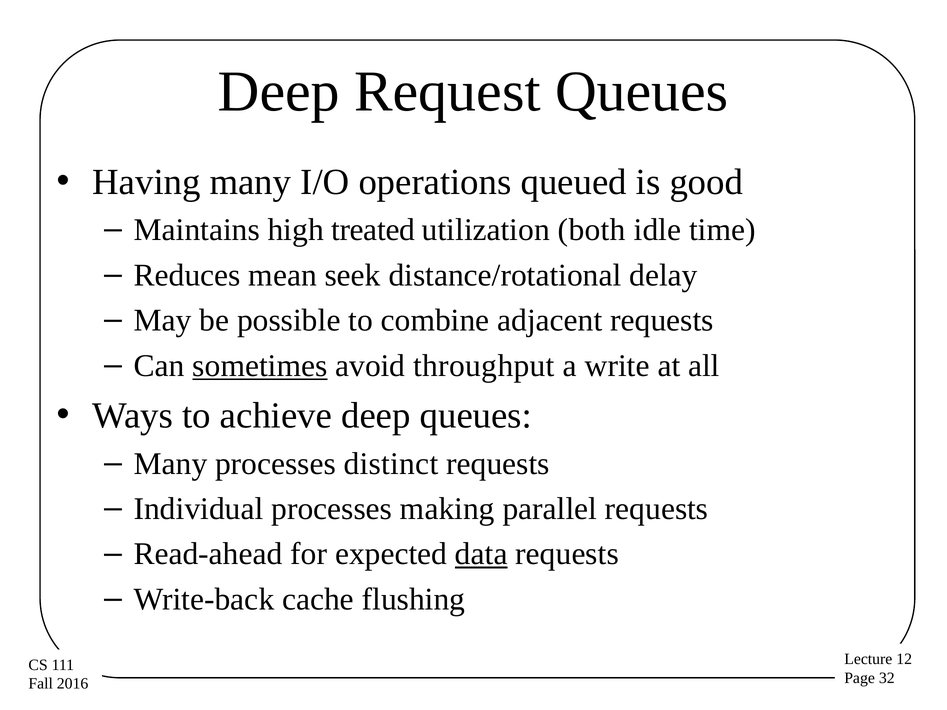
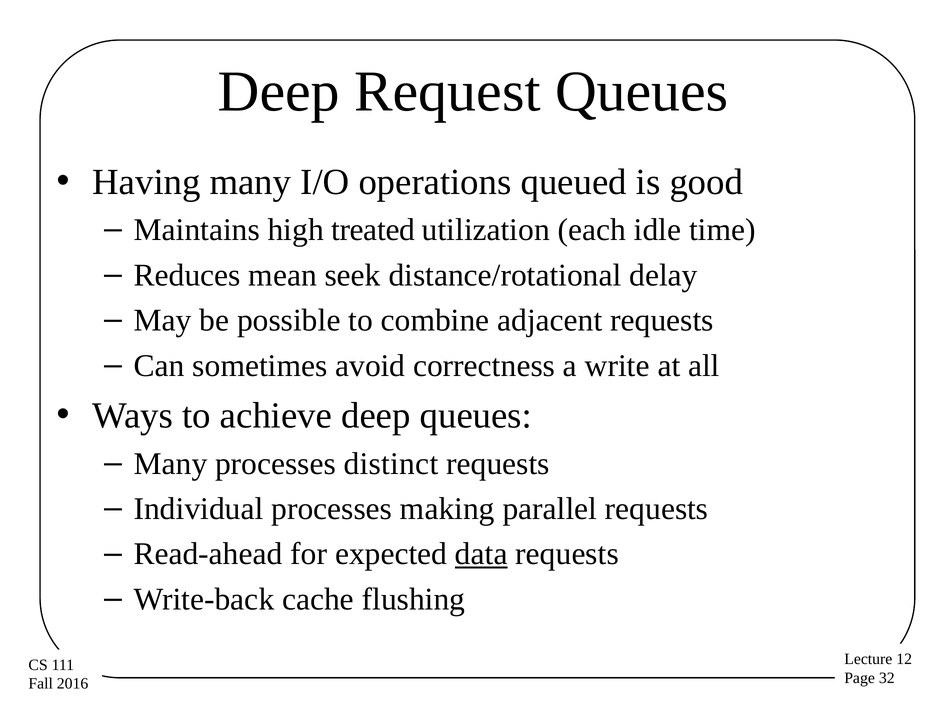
both: both -> each (592, 230)
sometimes underline: present -> none (260, 366)
throughput: throughput -> correctness (484, 366)
